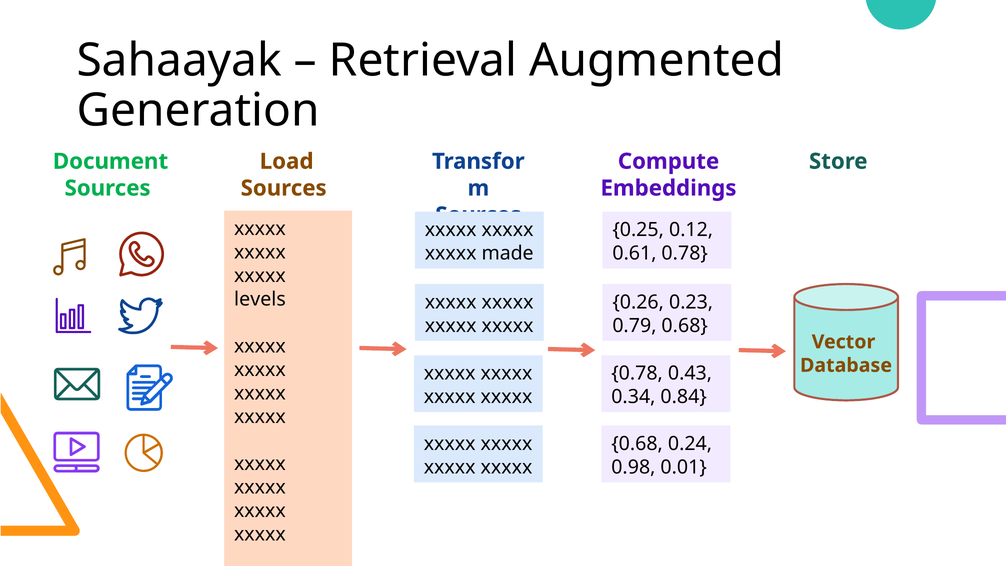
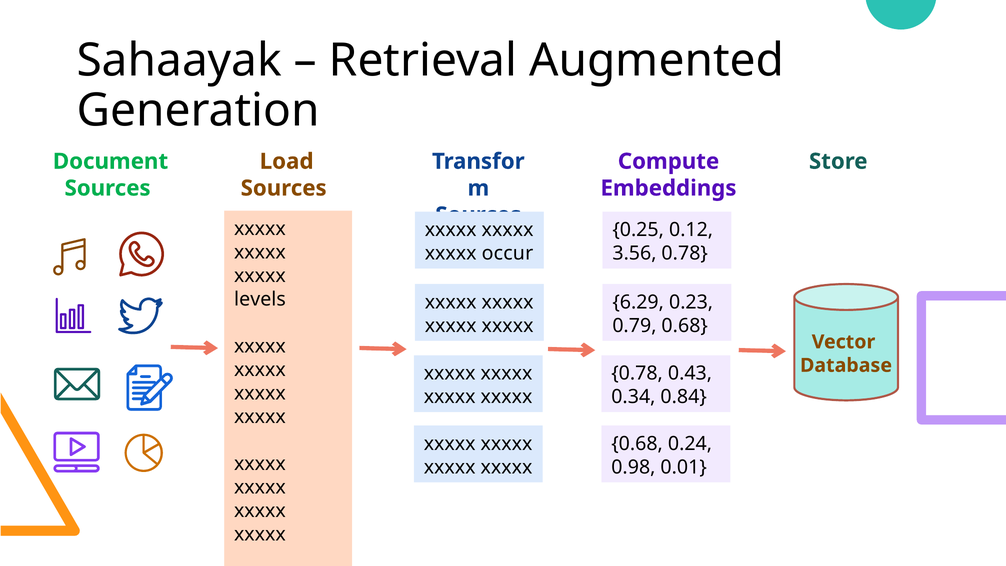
made: made -> occur (507, 253)
0.61: 0.61 -> 3.56 (634, 253)
0.26: 0.26 -> 6.29 (638, 302)
